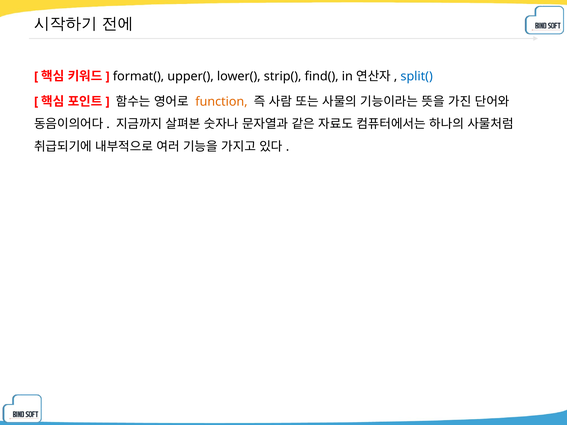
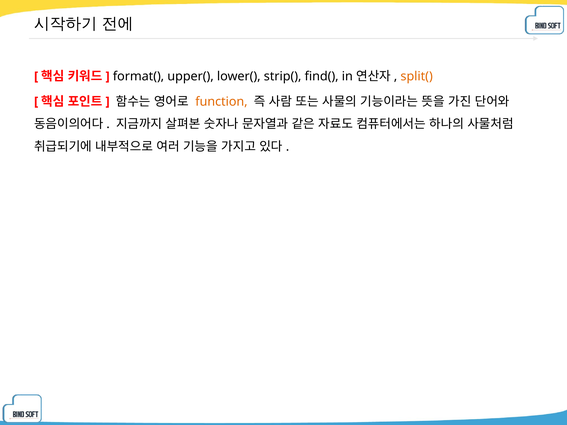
split( colour: blue -> orange (417, 76)
